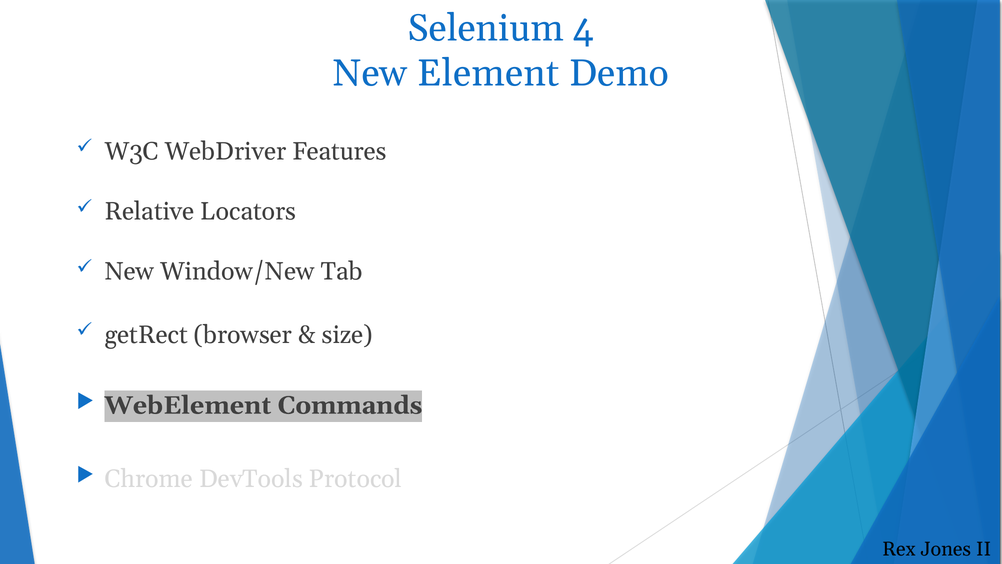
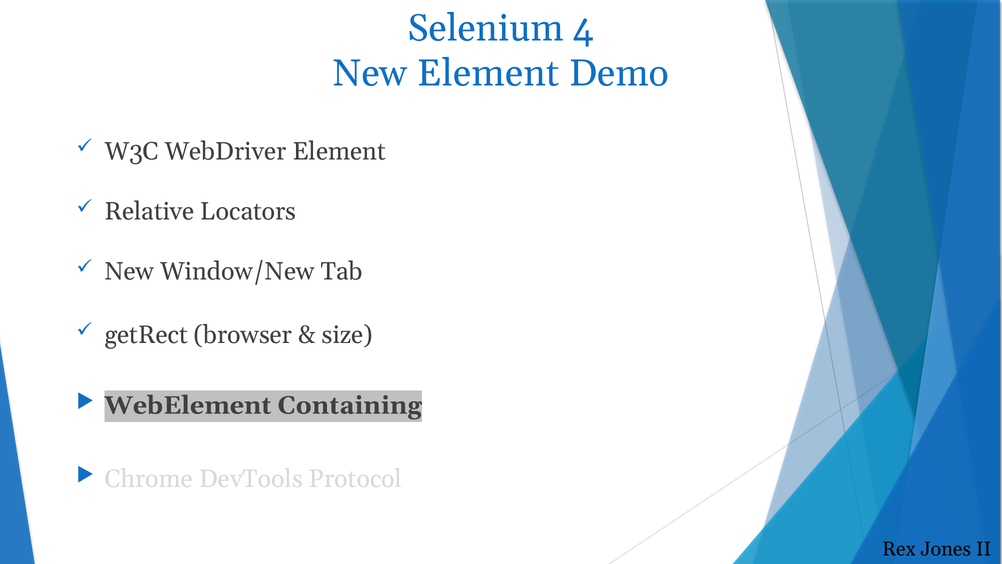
WebDriver Features: Features -> Element (339, 151)
Commands: Commands -> Containing (350, 405)
